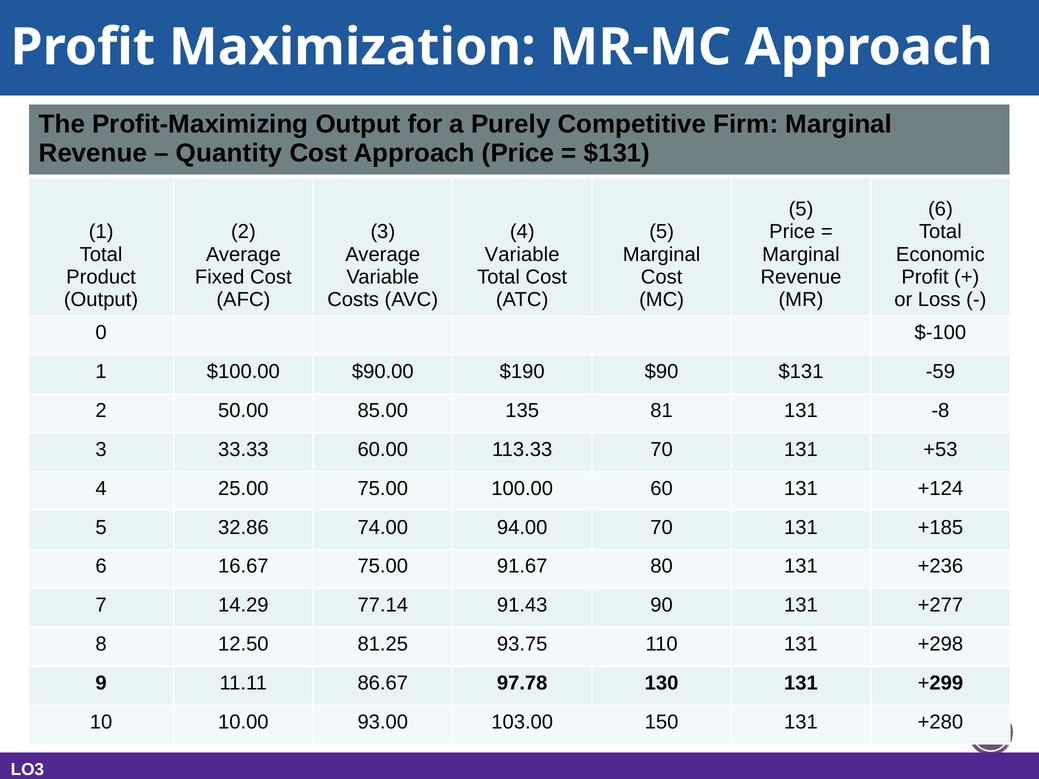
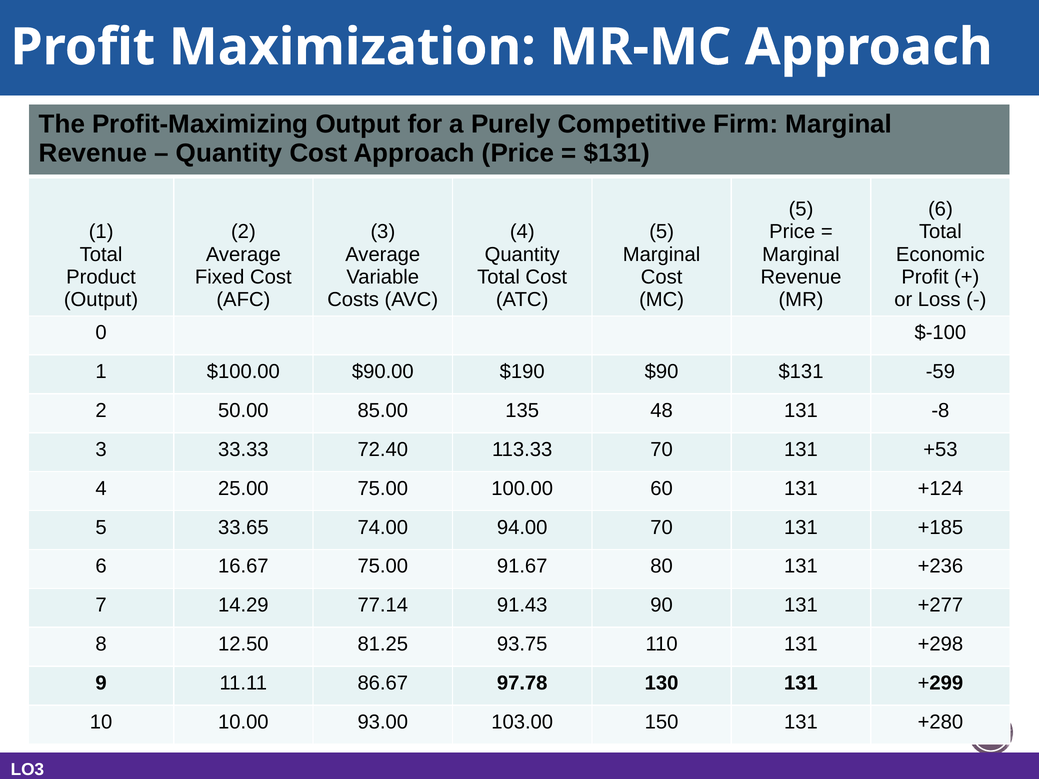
Variable: Variable -> Quantity (522, 254)
81: 81 -> 48 (662, 411)
60.00: 60.00 -> 72.40 (383, 450)
32.86: 32.86 -> 33.65 (243, 528)
